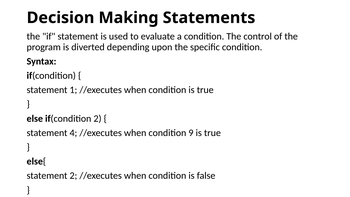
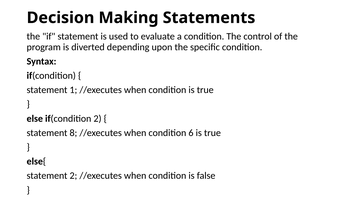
4: 4 -> 8 (73, 133)
9: 9 -> 6 (191, 133)
